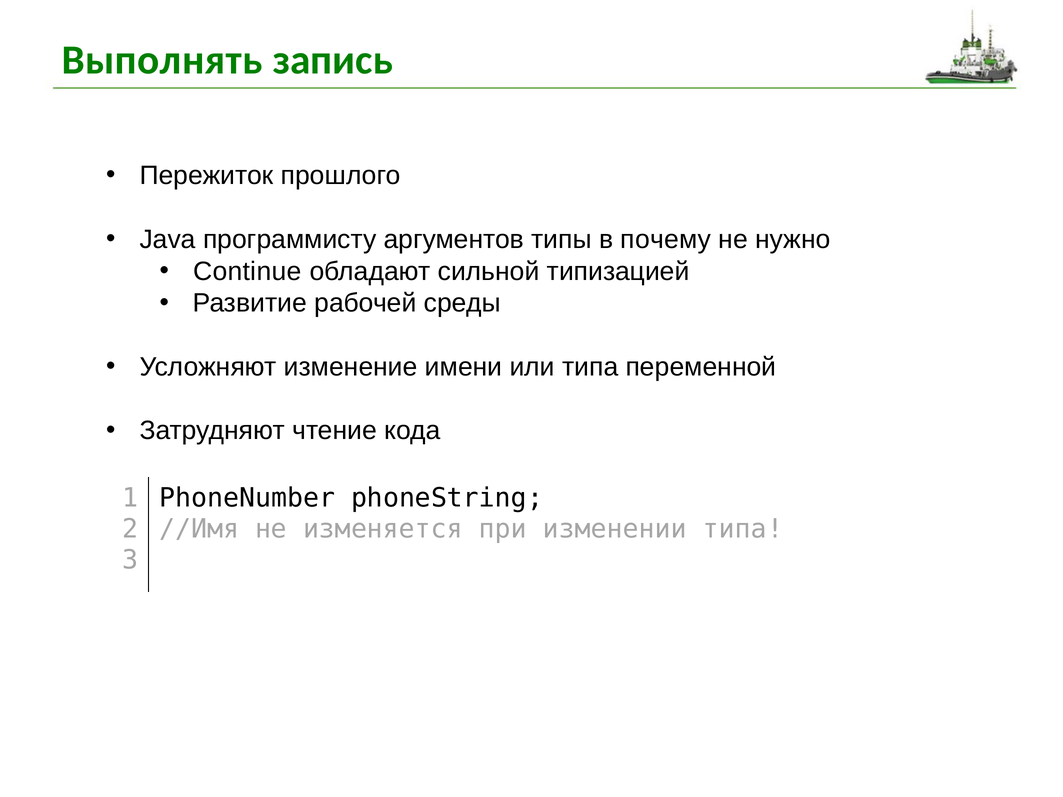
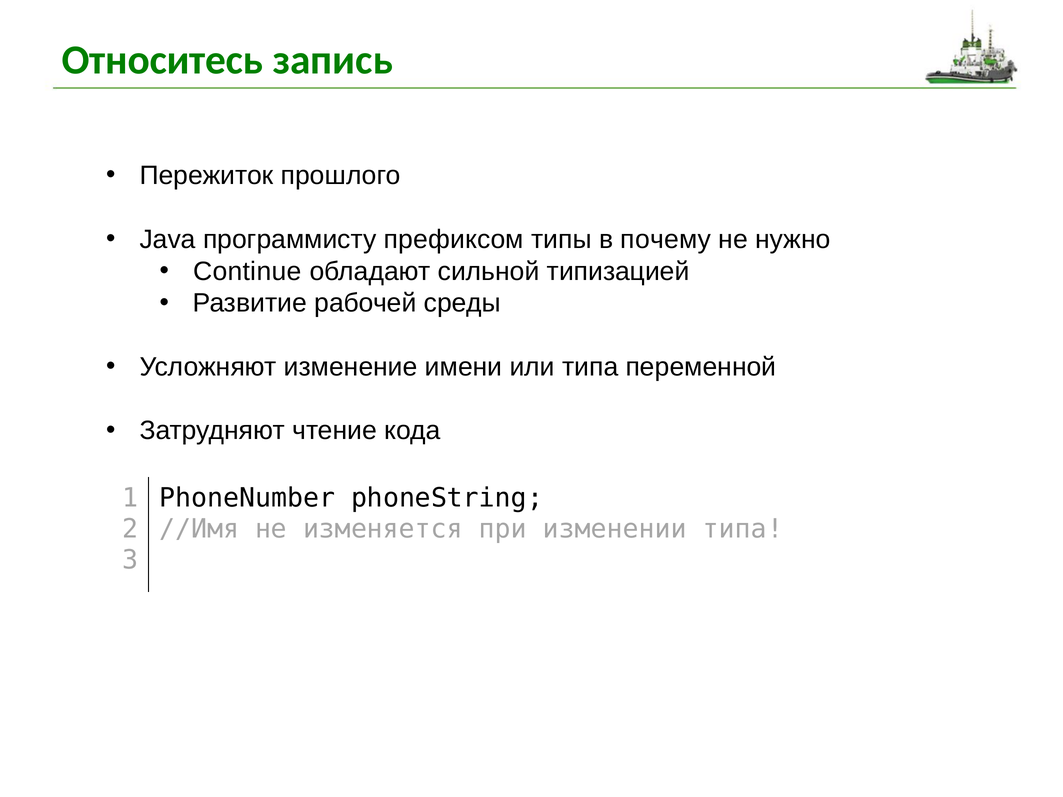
Выполнять: Выполнять -> Относитесь (162, 60)
аргументов: аргументов -> префиксом (454, 239)
